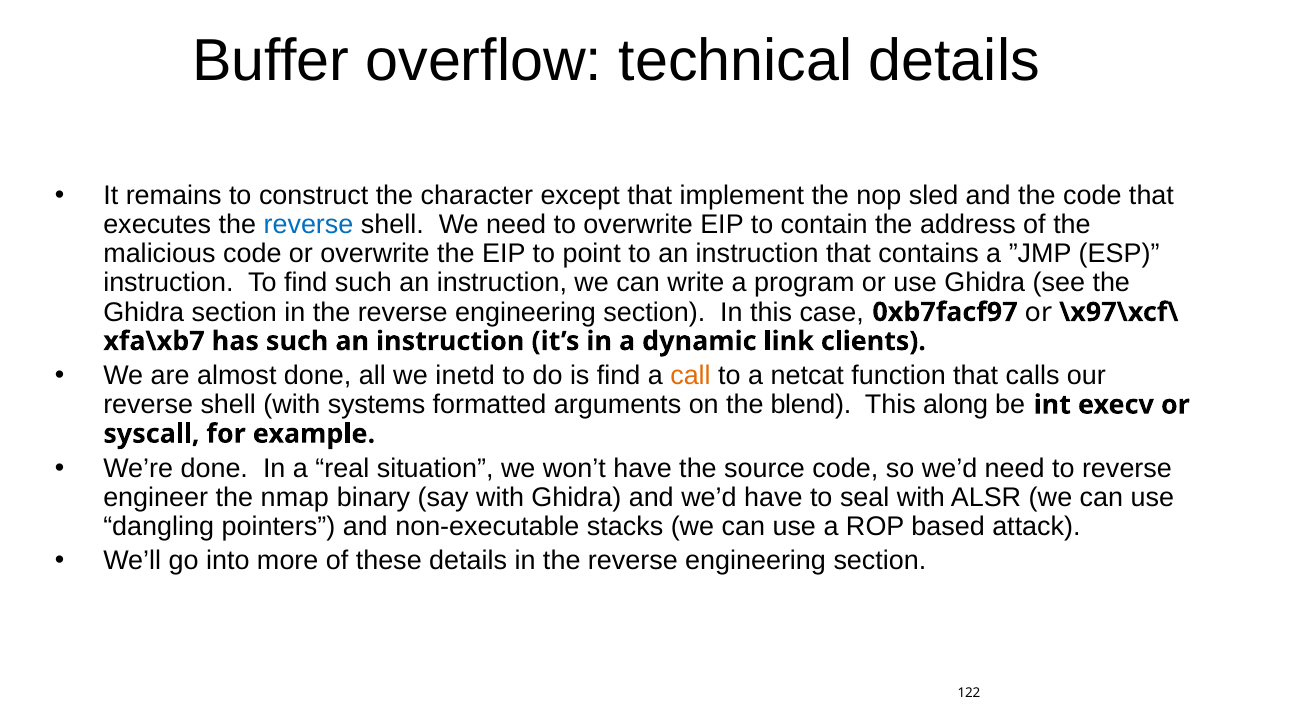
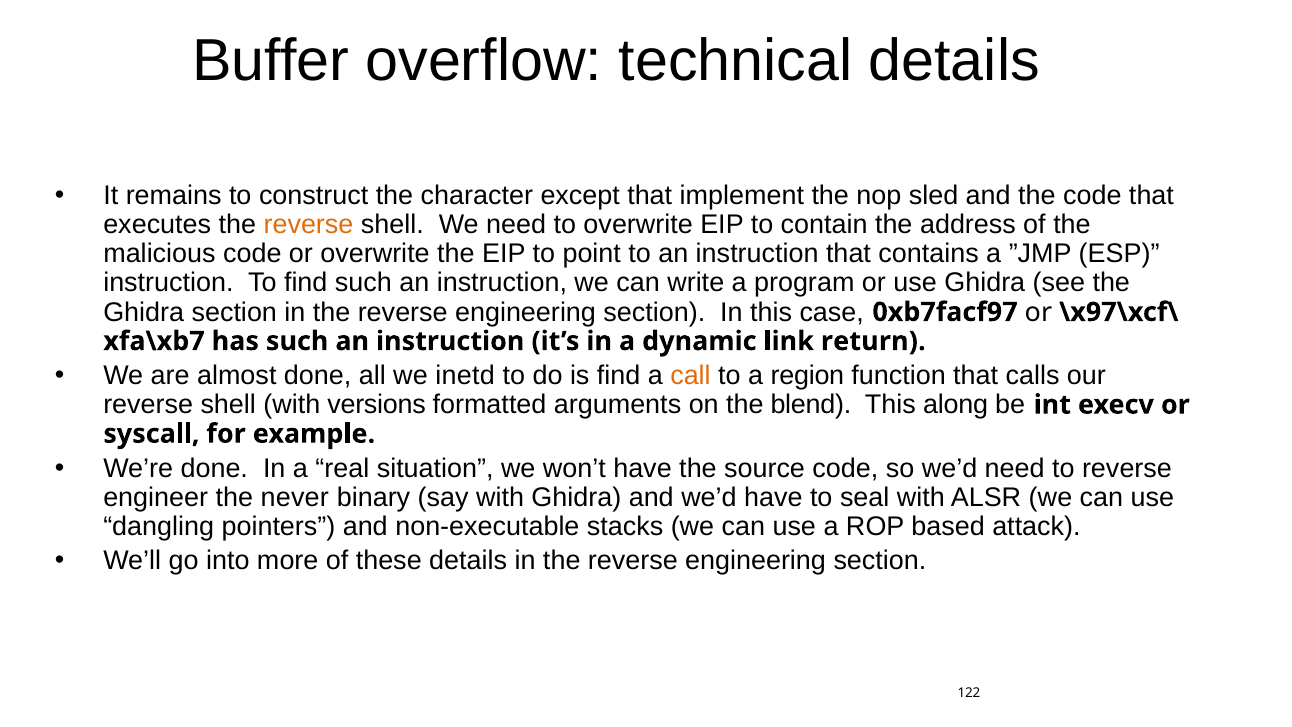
reverse colour: blue -> orange (308, 225)
clients: clients -> return (873, 341)
netcat: netcat -> region (807, 376)
systems: systems -> versions (377, 405)
nmap: nmap -> never (295, 497)
